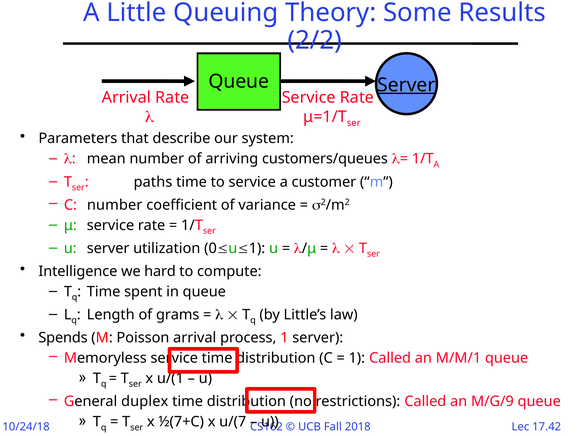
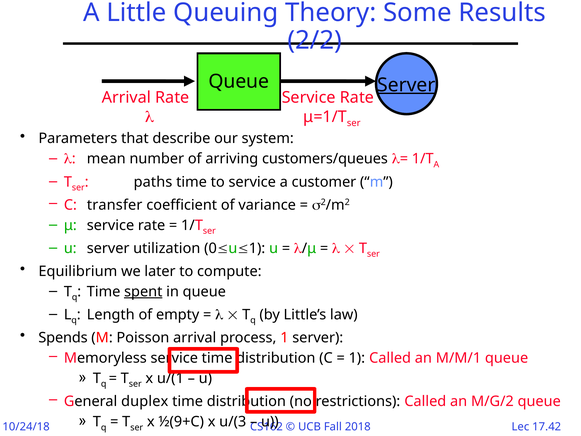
C number: number -> transfer (115, 205)
Intelligence: Intelligence -> Equilibrium (78, 271)
hard: hard -> later (160, 271)
spent underline: none -> present (143, 291)
grams: grams -> empty (178, 314)
M/G/9: M/G/9 -> M/G/2 (492, 401)
½(7+C: ½(7+C -> ½(9+C (181, 422)
u/(7: u/(7 -> u/(3 (233, 422)
